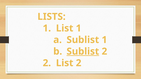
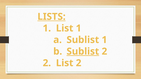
LISTS underline: none -> present (52, 17)
